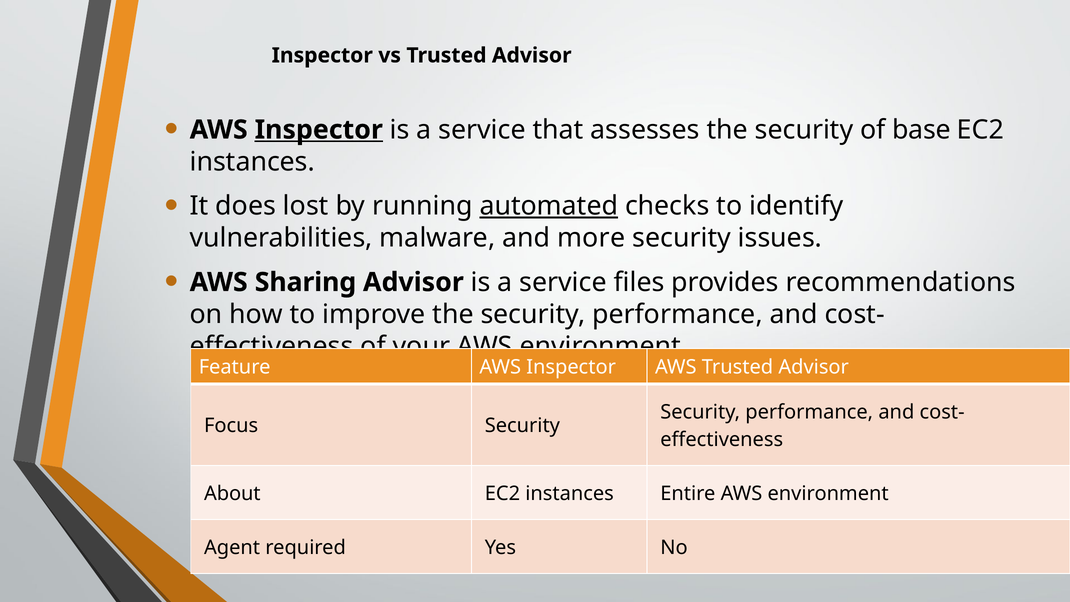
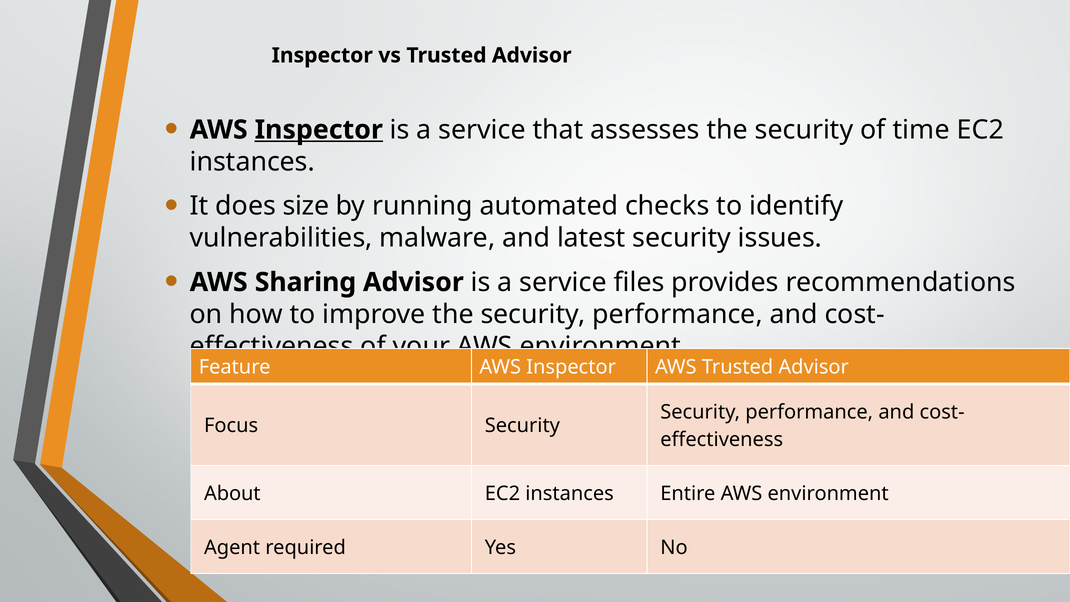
base: base -> time (921, 130)
lost: lost -> size (306, 206)
automated underline: present -> none (549, 206)
more: more -> latest (591, 238)
